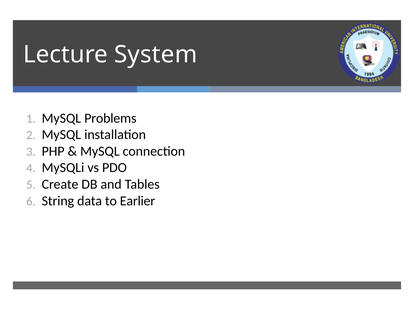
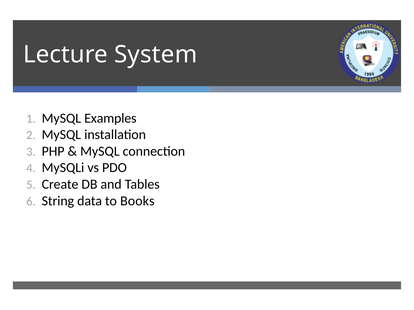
Problems: Problems -> Examples (110, 118)
Earlier: Earlier -> Books (137, 201)
